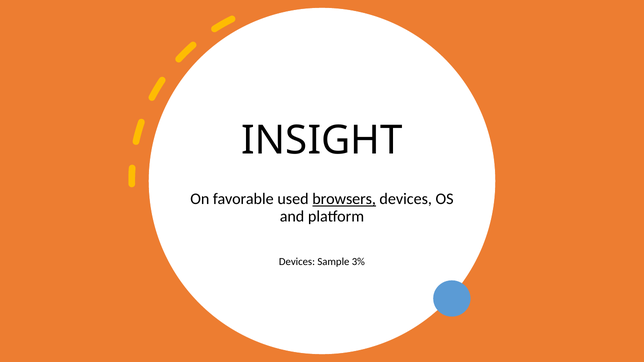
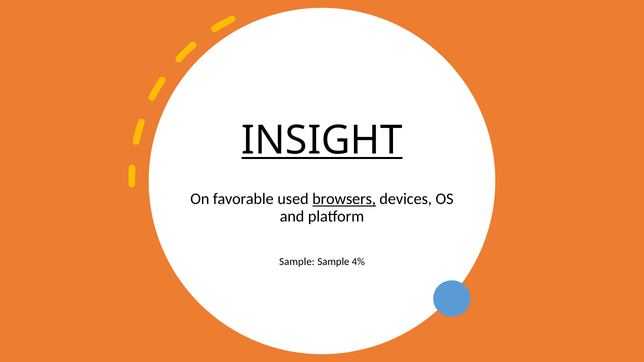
INSIGHT underline: none -> present (322, 141)
Devices: Devices -> Sample (297, 262)
3%: 3% -> 4% (358, 262)
